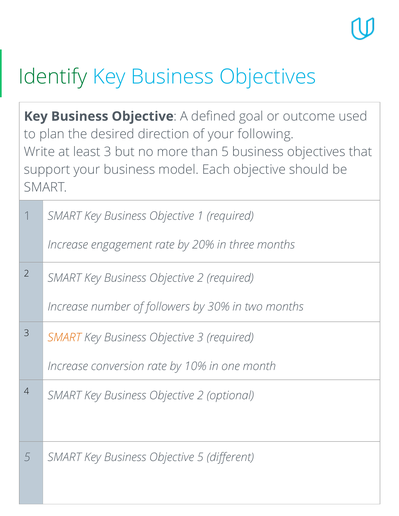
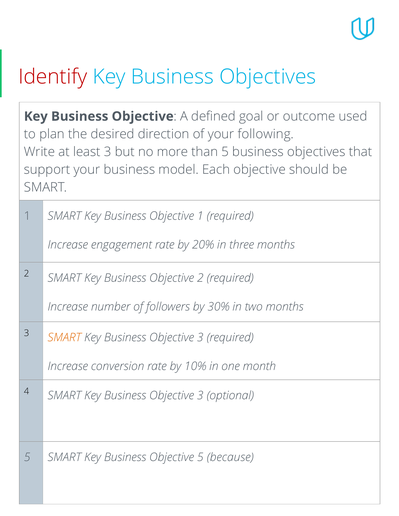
Identify colour: green -> red (53, 77)
2: 2 -> 3 (200, 396)
different: different -> because (230, 458)
